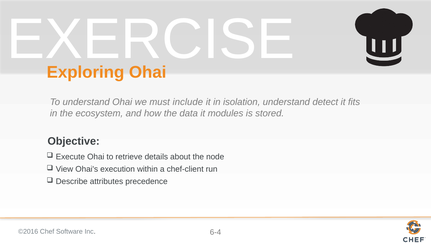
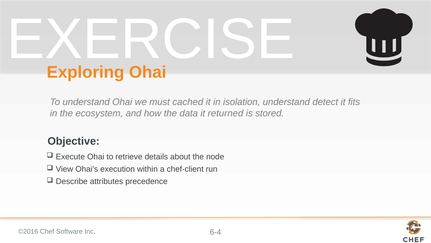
include: include -> cached (188, 102)
modules: modules -> returned (226, 113)
